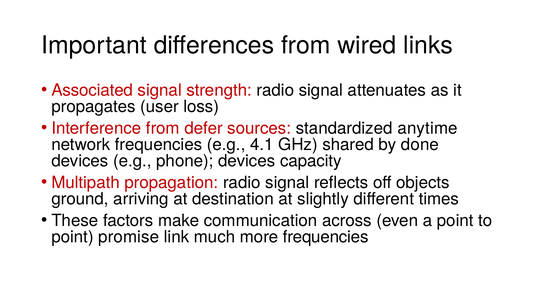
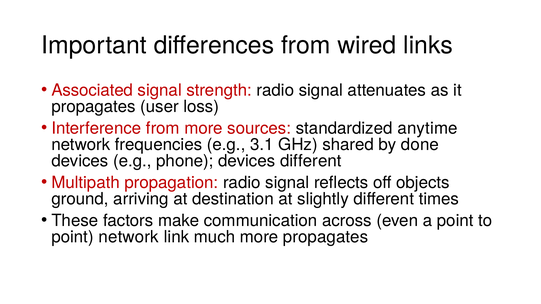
from defer: defer -> more (204, 129)
4.1: 4.1 -> 3.1 (262, 145)
devices capacity: capacity -> different (311, 161)
point promise: promise -> network (129, 237)
more frequencies: frequencies -> propagates (326, 237)
